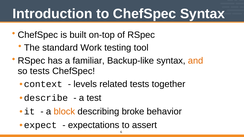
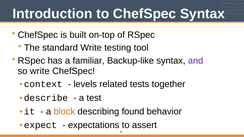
standard Work: Work -> Write (91, 48)
and colour: orange -> purple (196, 61)
so tests: tests -> write (40, 71)
broke: broke -> found (133, 112)
